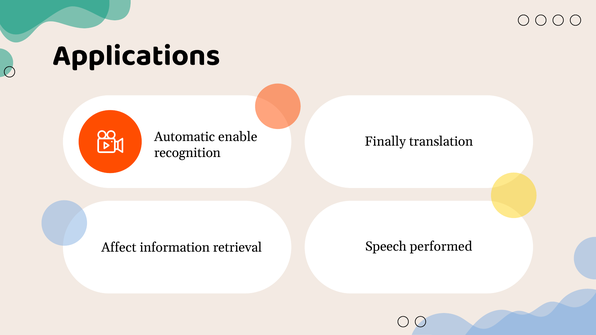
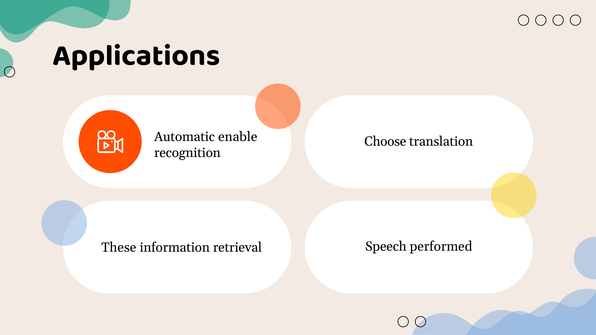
Finally: Finally -> Choose (385, 142)
Affect: Affect -> These (119, 248)
